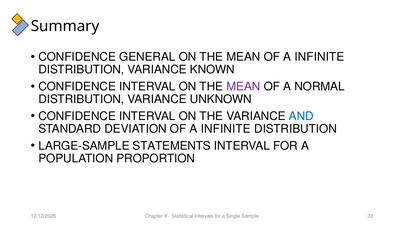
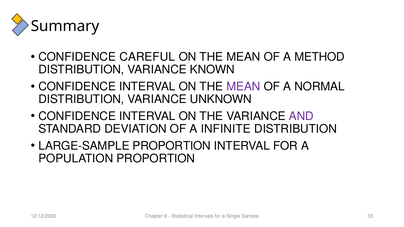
GENERAL: GENERAL -> CAREFUL (147, 57)
MEAN OF A INFINITE: INFINITE -> METHOD (320, 57)
AND colour: blue -> purple (301, 116)
LARGE-SAMPLE STATEMENTS: STATEMENTS -> PROPORTION (172, 146)
